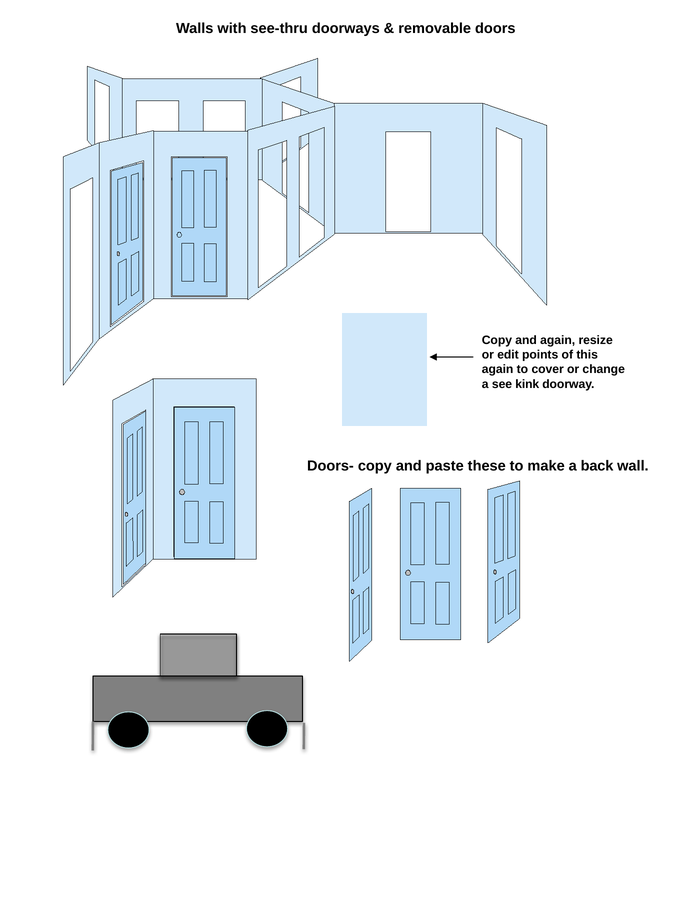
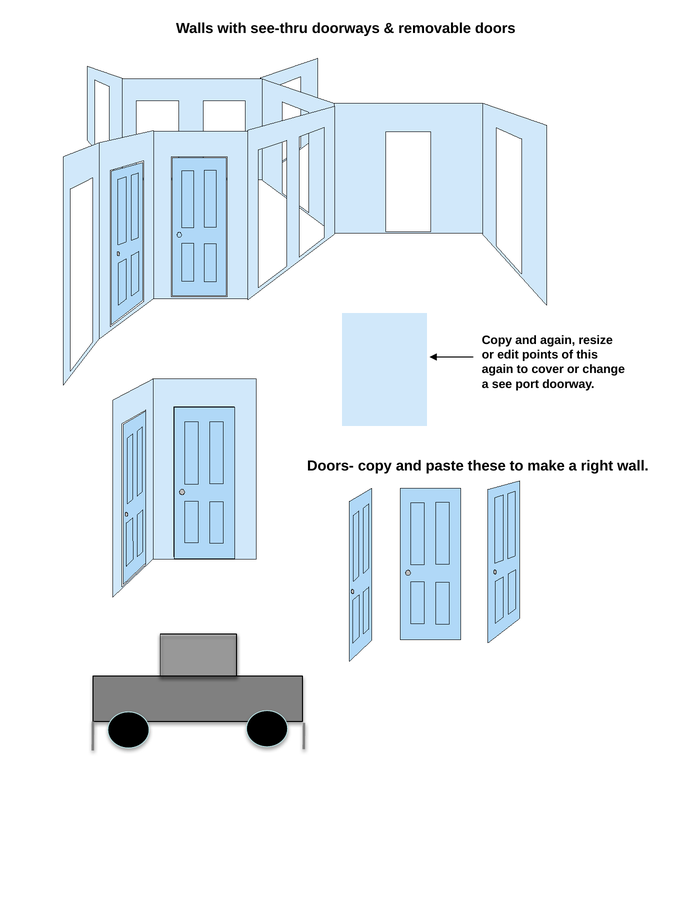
kink: kink -> port (527, 384)
back: back -> right (597, 465)
